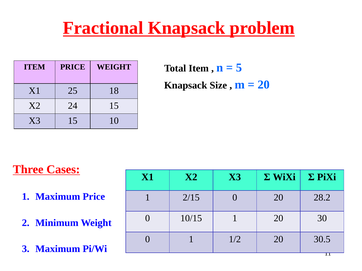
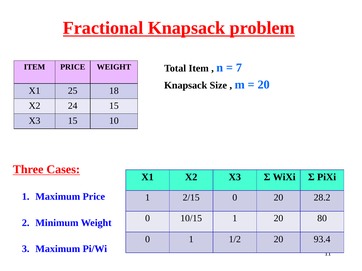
5: 5 -> 7 (239, 68)
30: 30 -> 80 (322, 219)
30.5: 30.5 -> 93.4 (322, 240)
